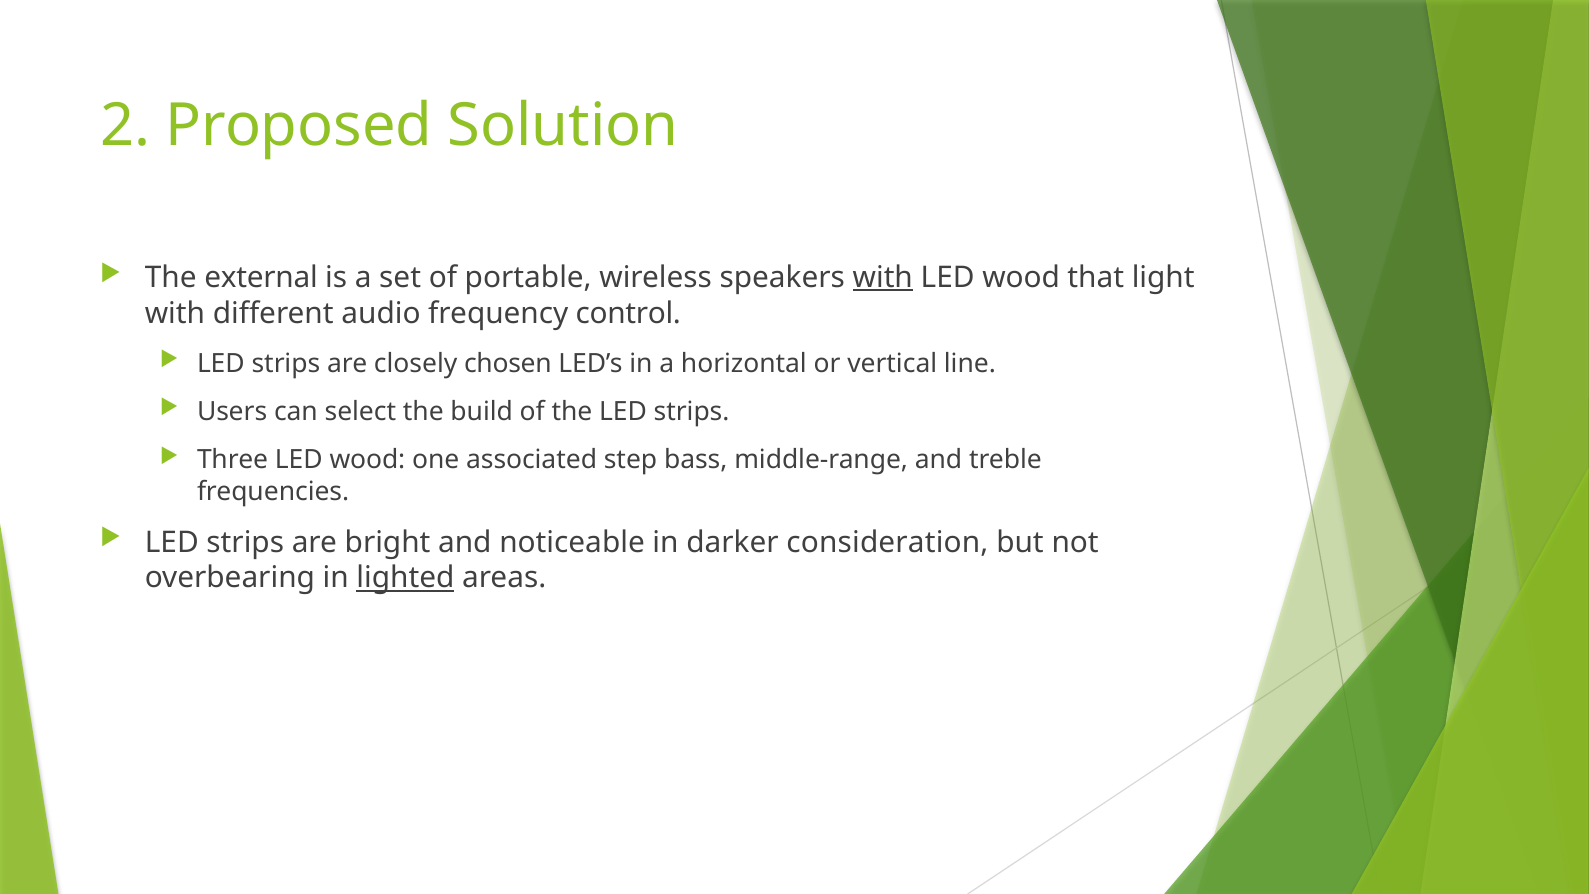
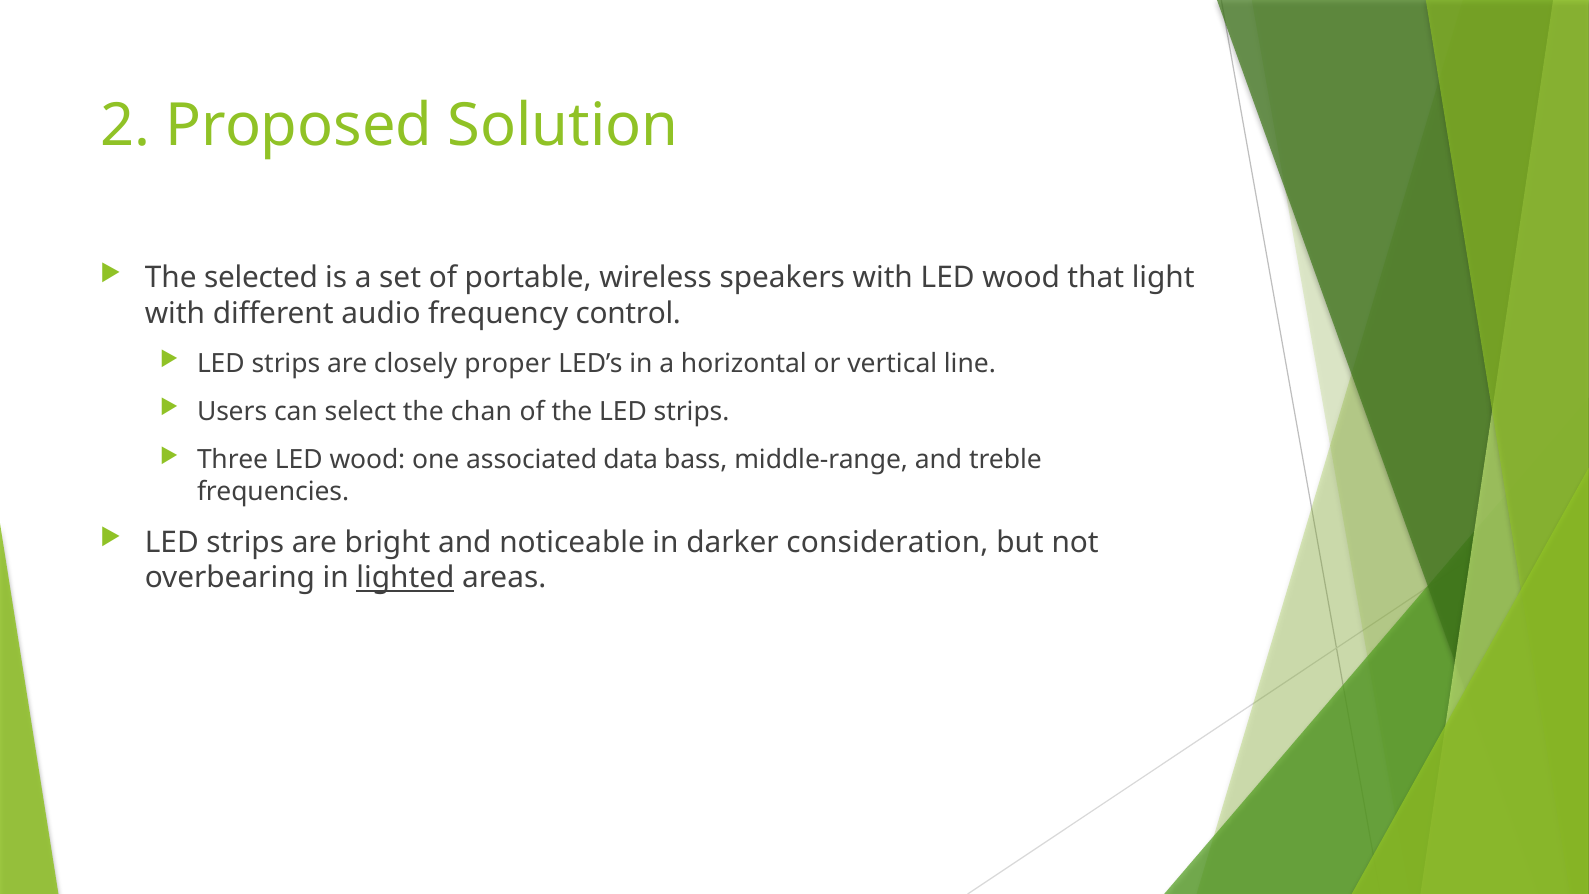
external: external -> selected (261, 277)
with underline: present -> none (883, 277)
chosen: chosen -> proper (508, 363)
build: build -> chan (482, 412)
step: step -> data (631, 460)
